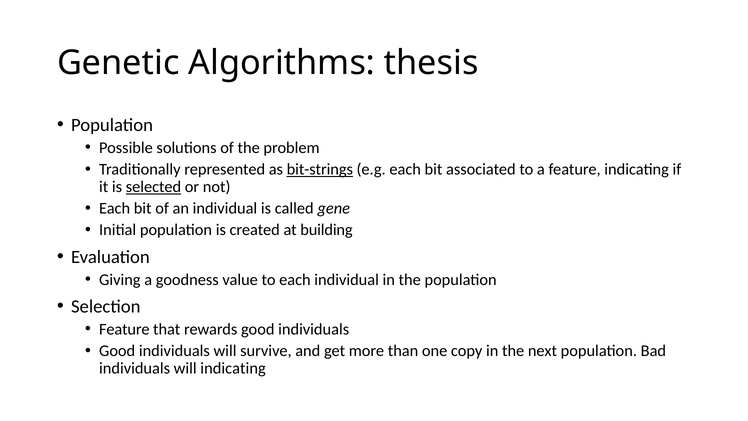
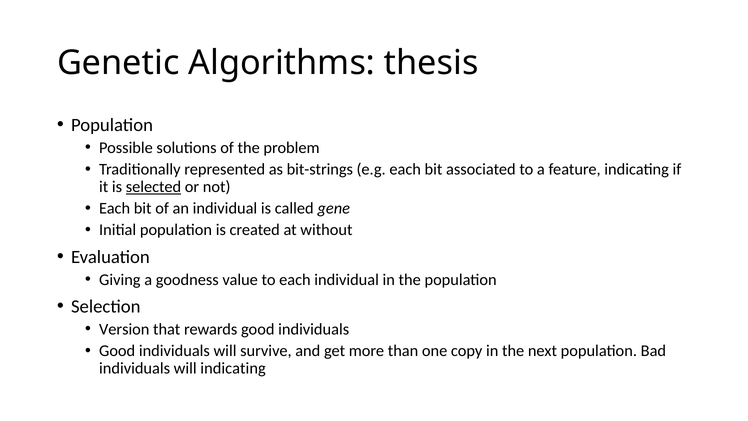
bit-strings underline: present -> none (320, 169)
building: building -> without (326, 230)
Feature: Feature -> Version (124, 329)
